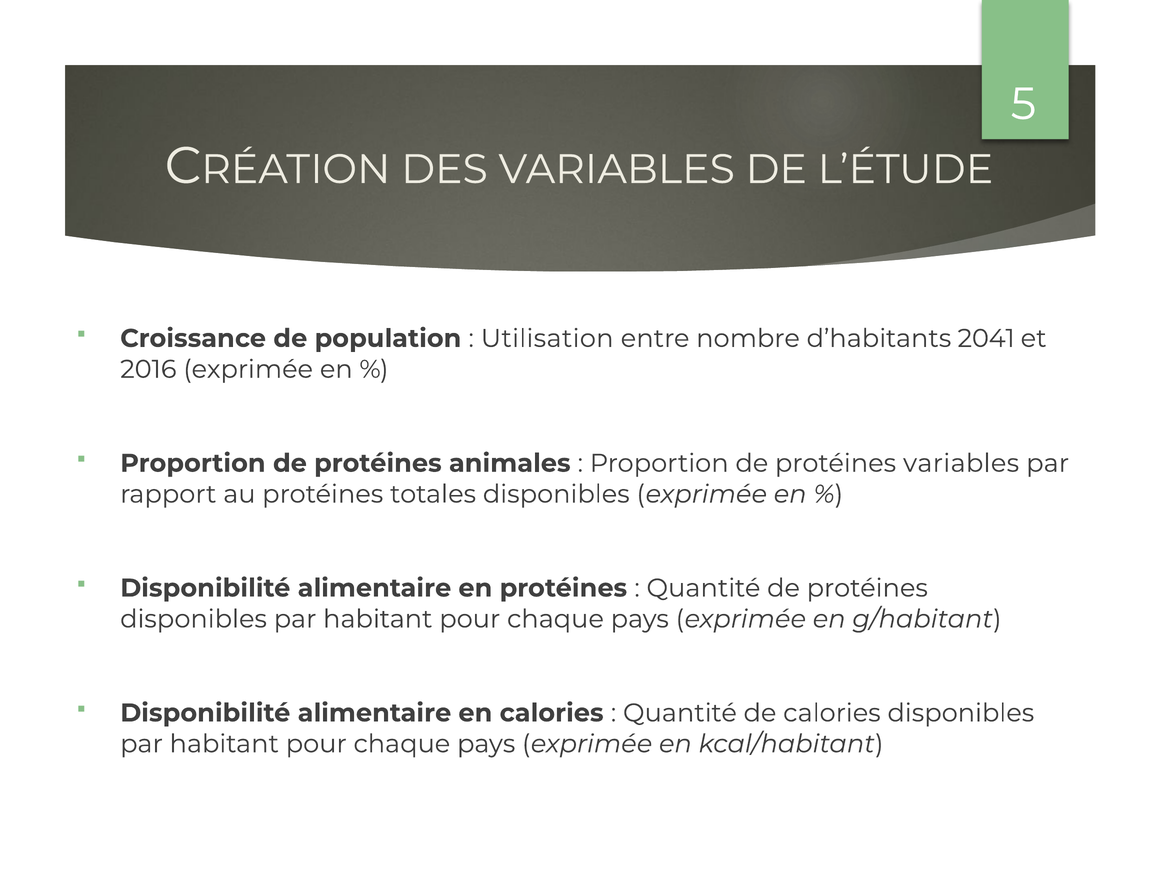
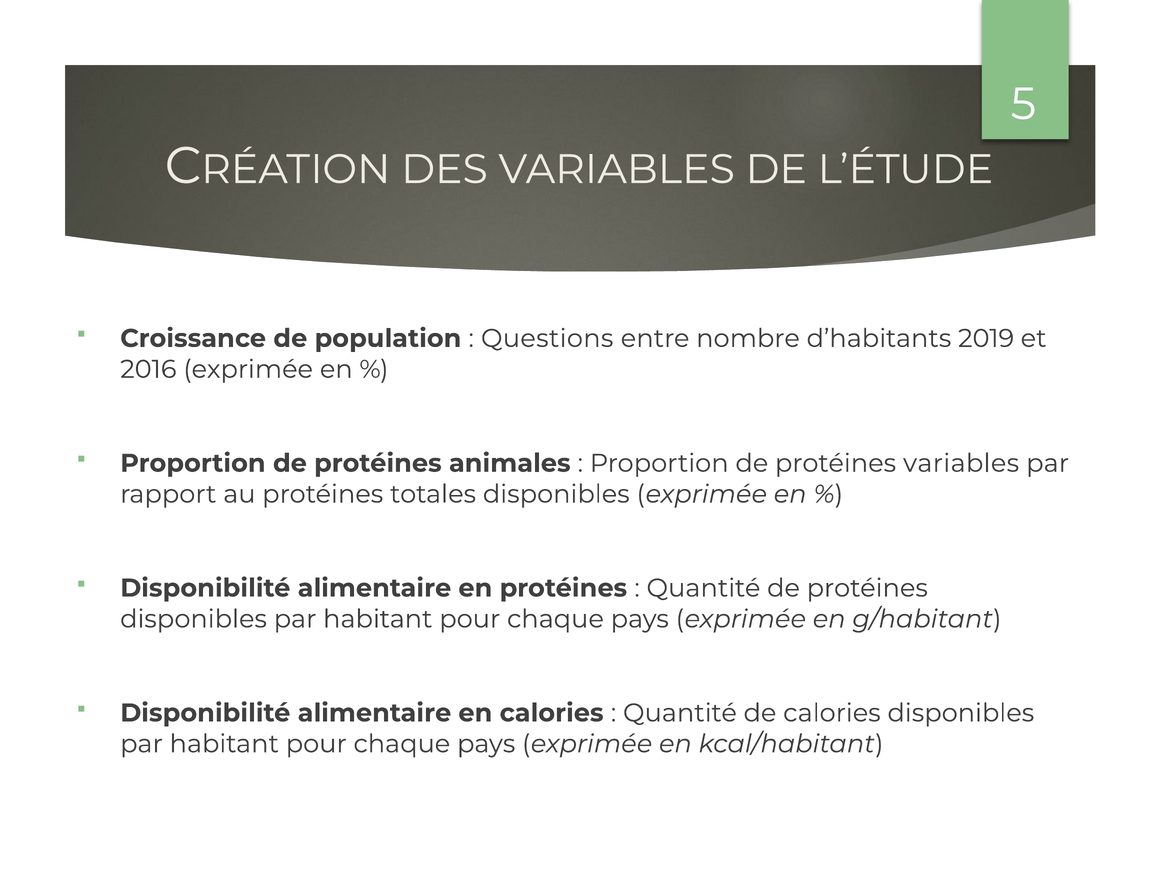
Utilisation: Utilisation -> Questions (547, 339)
2041: 2041 -> 2019 (986, 339)
